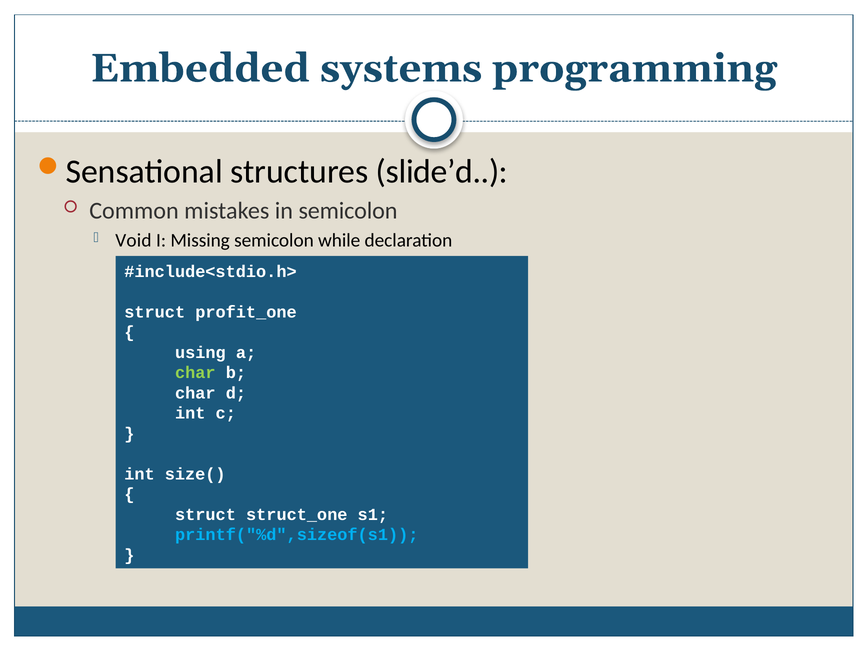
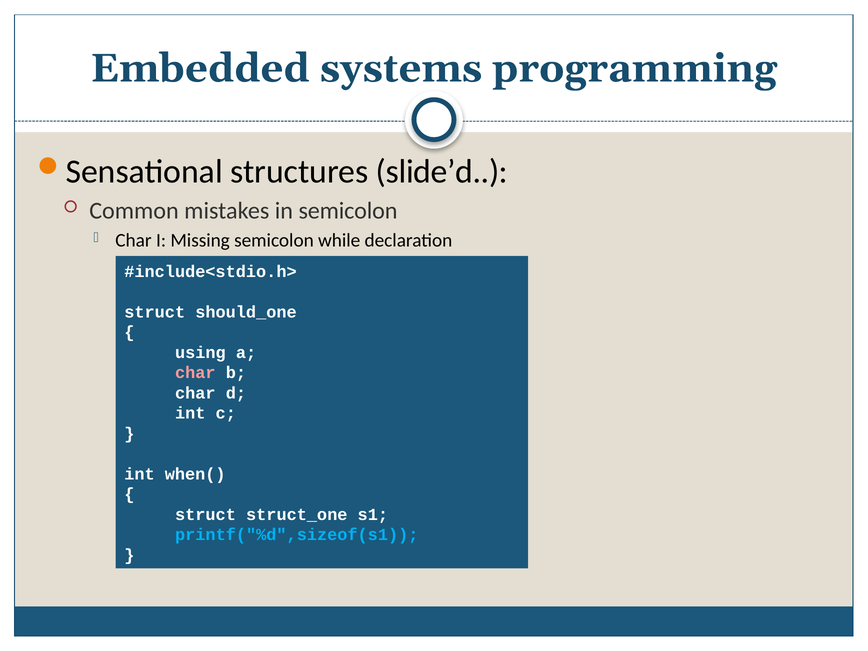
Void: Void -> Char (134, 240)
profit_one: profit_one -> should_one (246, 312)
char colour: light green -> pink (195, 373)
size(: size( -> when( (195, 474)
